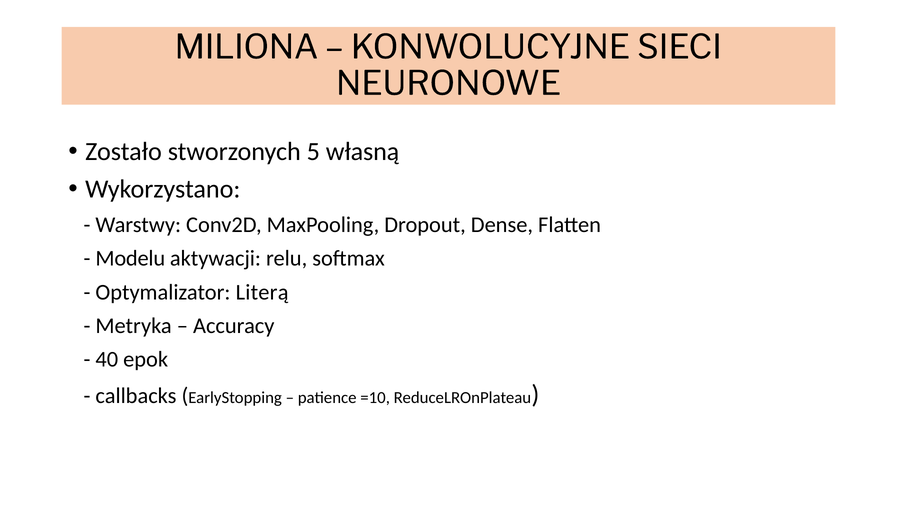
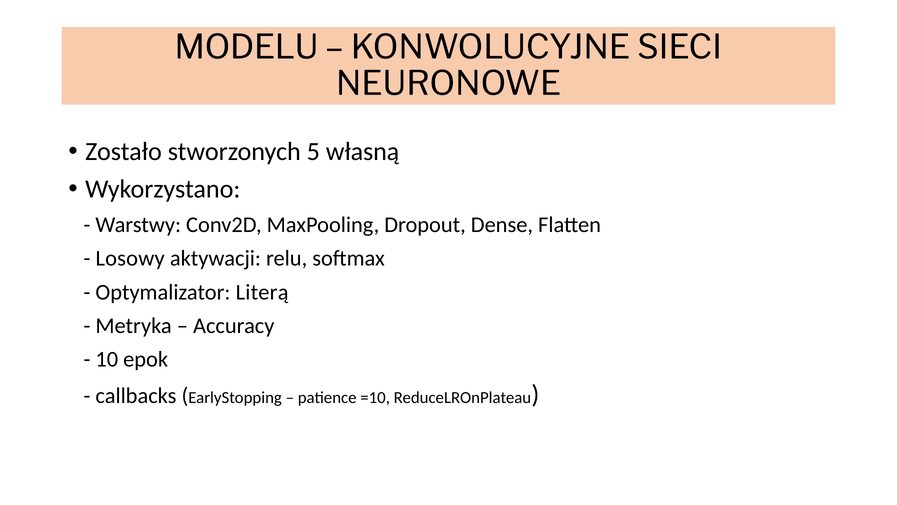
MILIONA: MILIONA -> MODELU (246, 47)
Modelu: Modelu -> Losowy (130, 258)
40: 40 -> 10 (107, 359)
